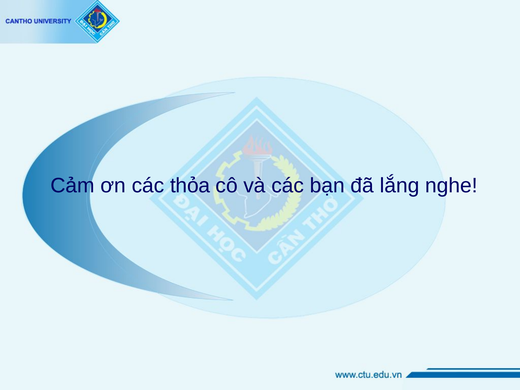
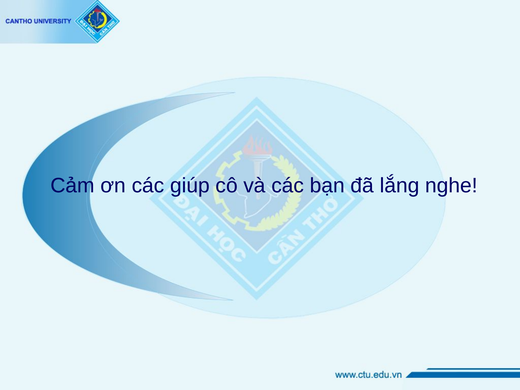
thỏa: thỏa -> giúp (190, 186)
